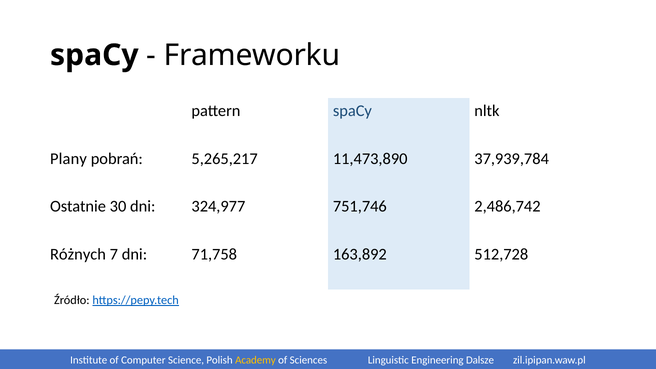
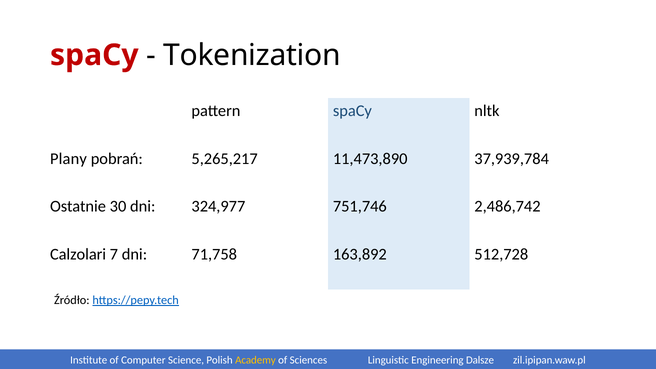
spaCy colour: black -> red (94, 55)
Frameworku: Frameworku -> Tokenization (252, 55)
Różnych: Różnych -> Calzolari (78, 254)
